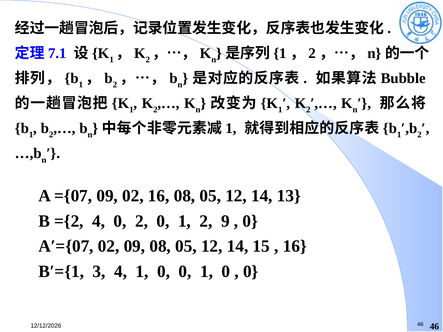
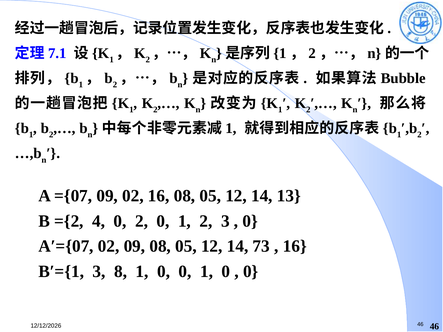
2 9: 9 -> 3 (225, 221)
15: 15 -> 73 (261, 246)
3 4: 4 -> 8 (121, 272)
